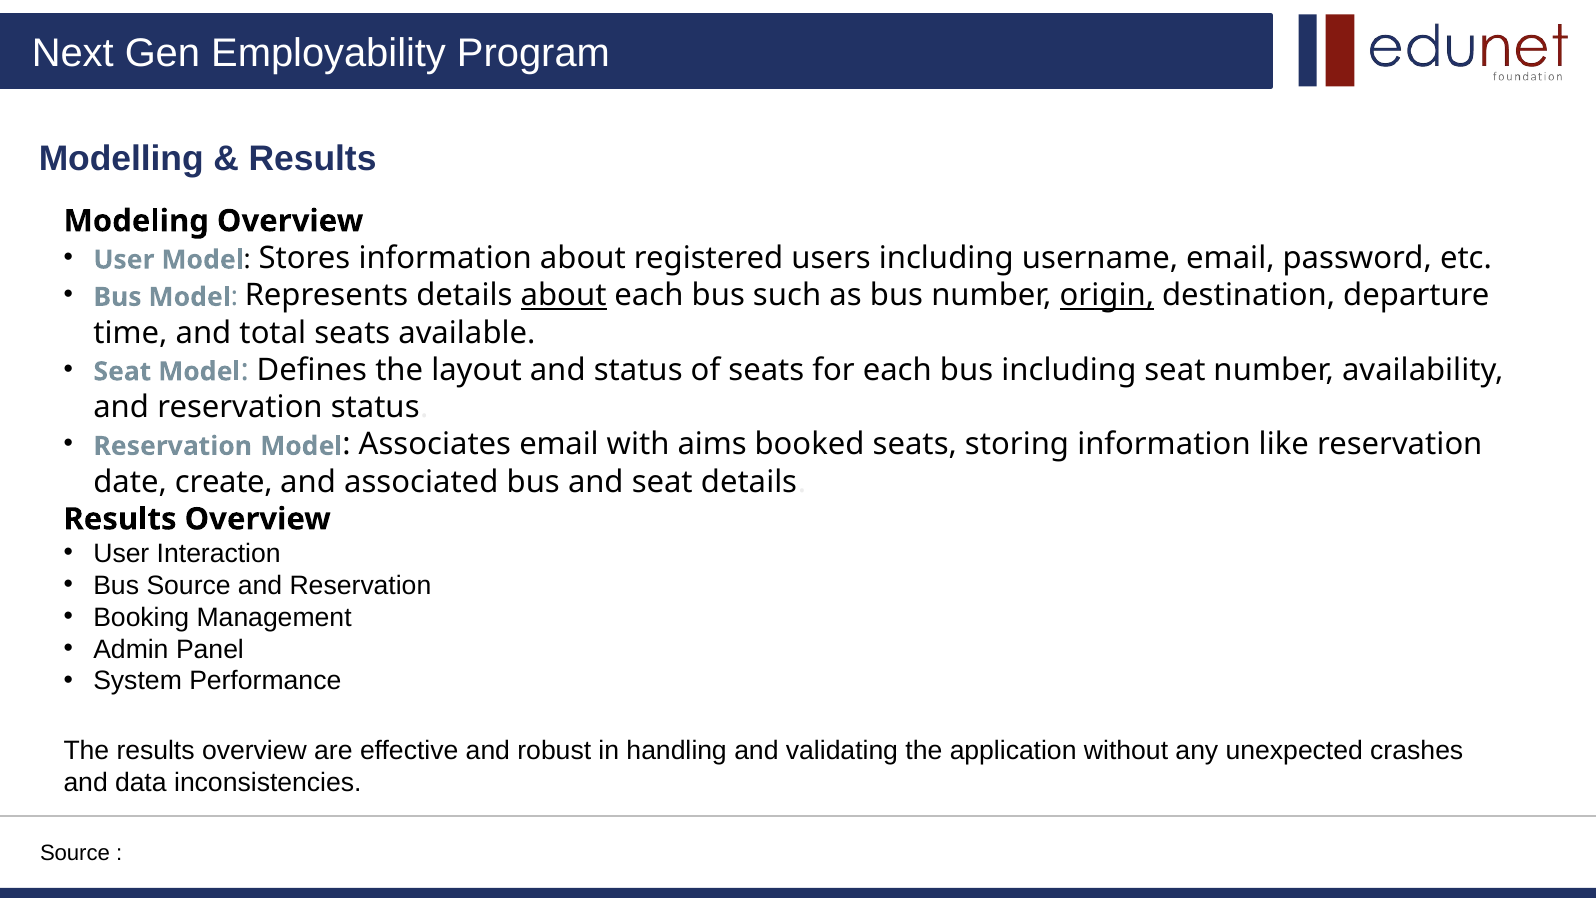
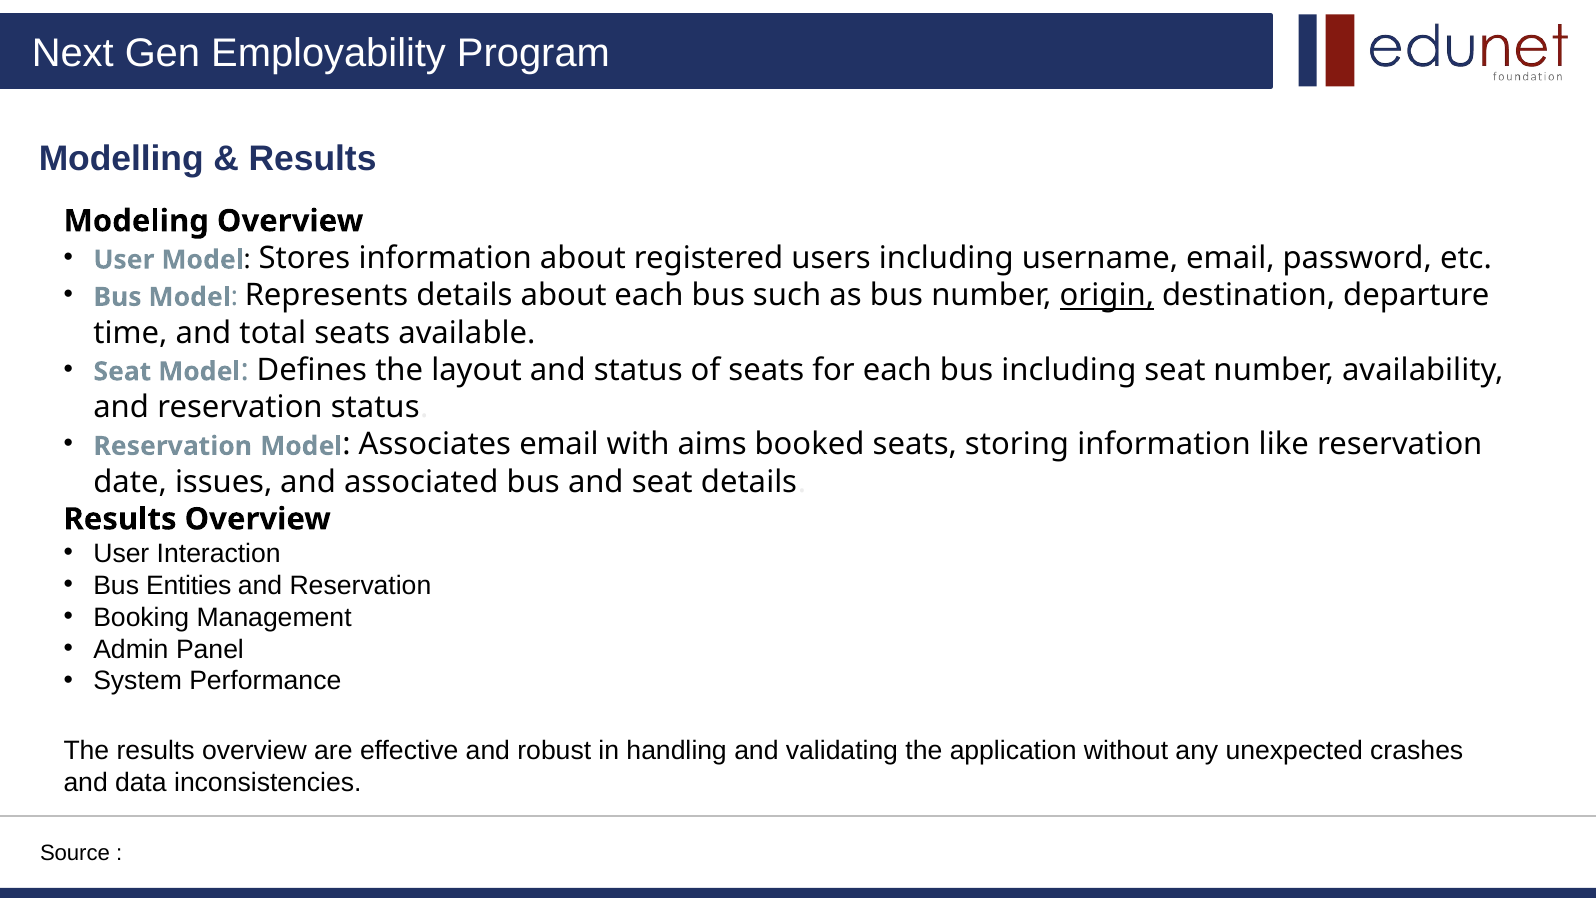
about underline: present -> none (564, 296)
create: create -> issues (224, 482)
Bus Source: Source -> Entities (189, 585)
